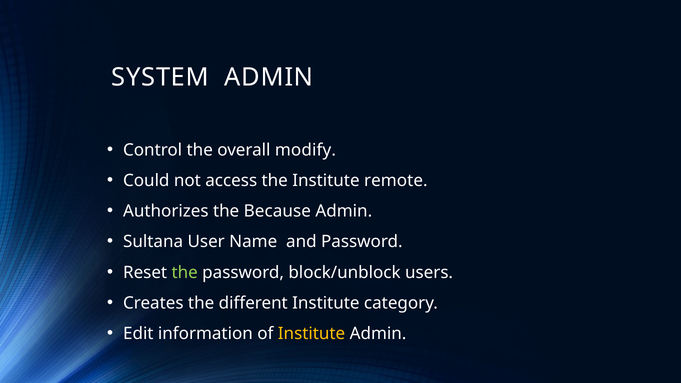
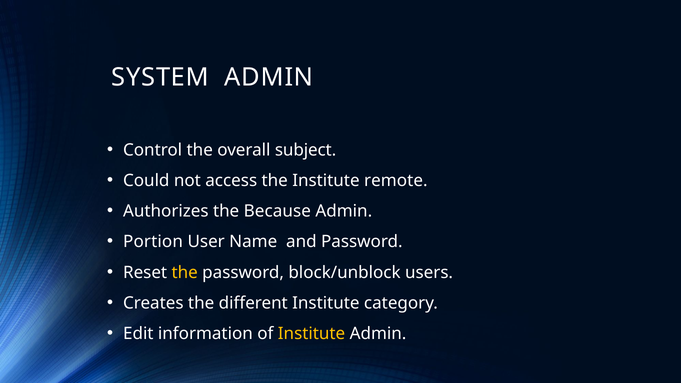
modify: modify -> subject (306, 150)
Sultana: Sultana -> Portion (153, 242)
the colour: light green -> yellow (185, 273)
